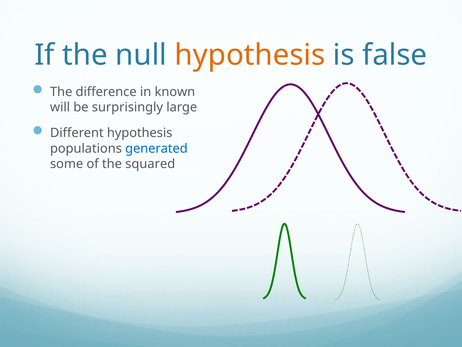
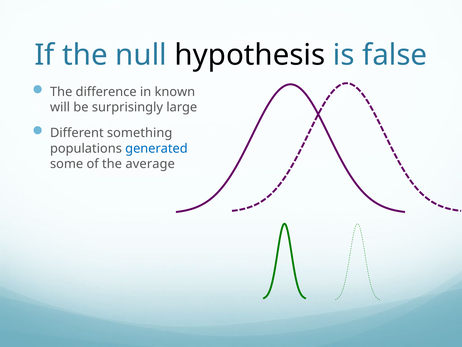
hypothesis colour: orange -> black (250, 55)
Different hypothesis: hypothesis -> something (140, 133)
squared: squared -> average (150, 164)
